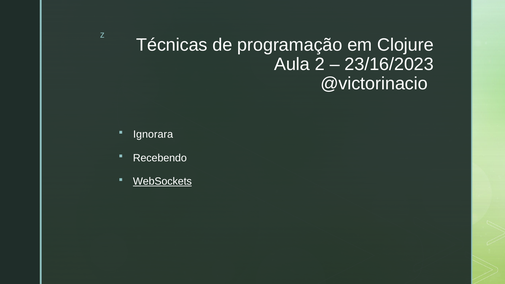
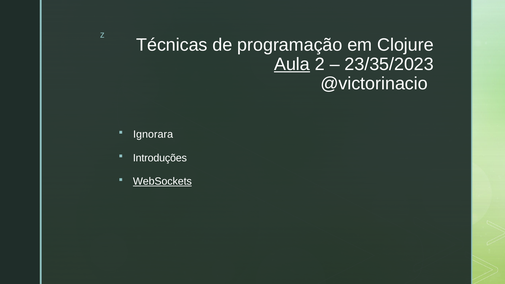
Aula underline: none -> present (292, 64)
23/16/2023: 23/16/2023 -> 23/35/2023 (389, 64)
Recebendo: Recebendo -> Introduções (160, 158)
